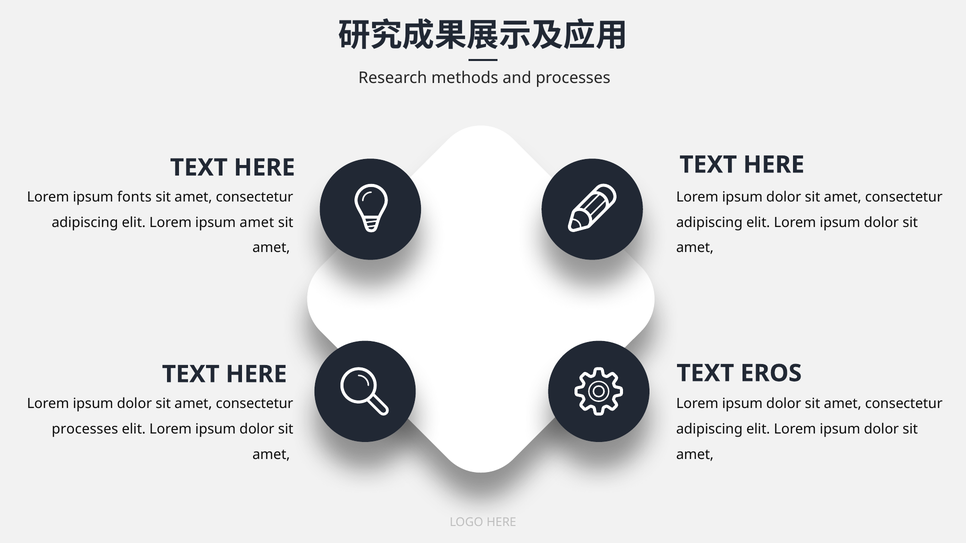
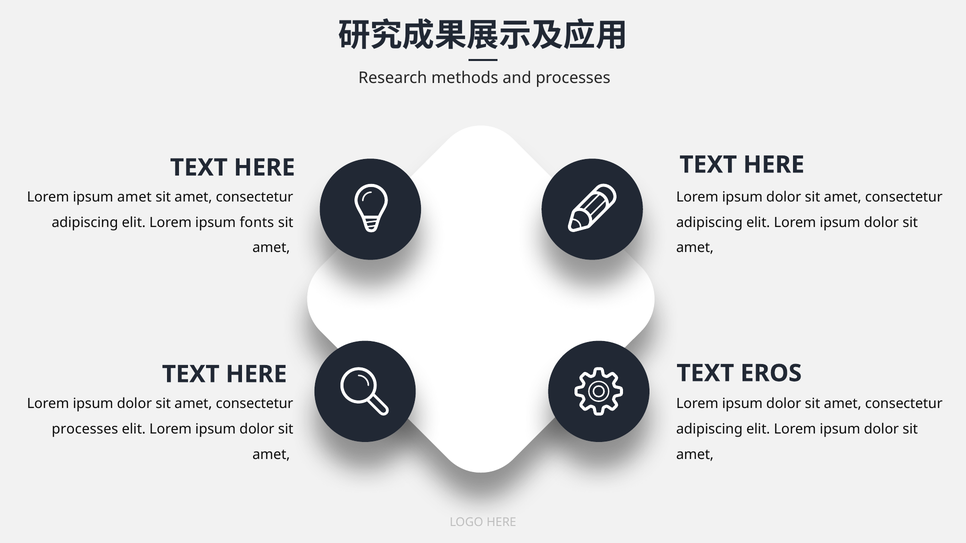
ipsum fonts: fonts -> amet (134, 197)
ipsum amet: amet -> fonts (257, 223)
